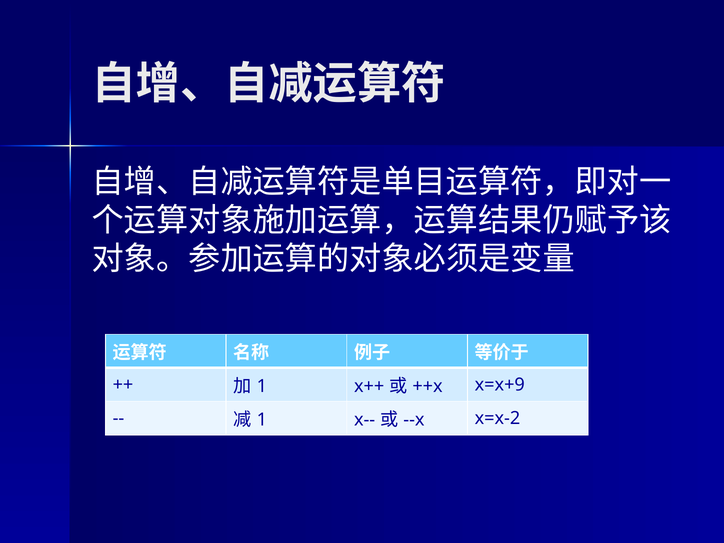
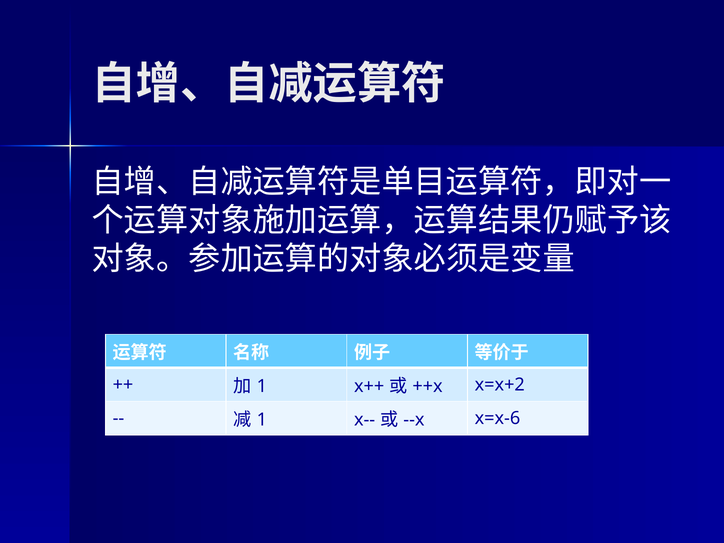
x=x+9: x=x+9 -> x=x+2 (500, 385)
x=x-2: x=x-2 -> x=x-6 (497, 418)
